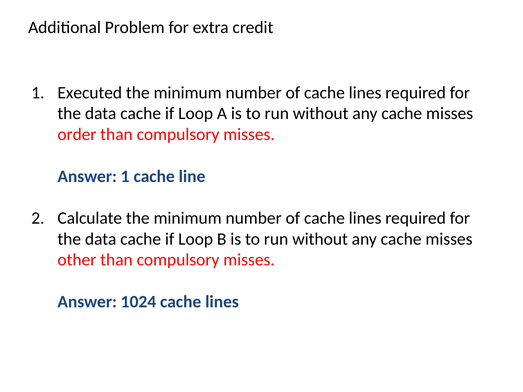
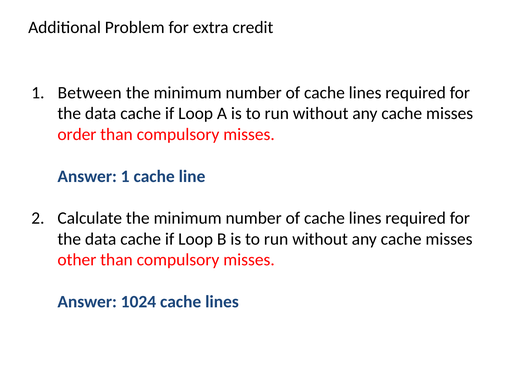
Executed: Executed -> Between (90, 93)
